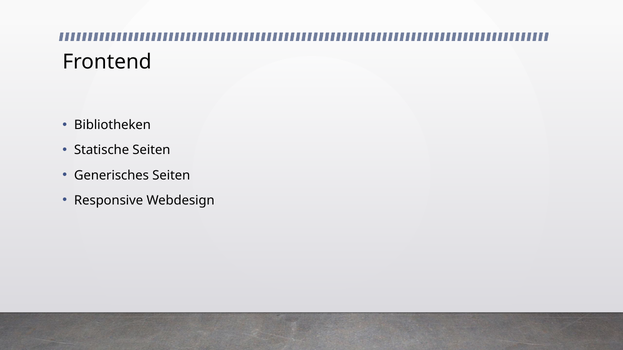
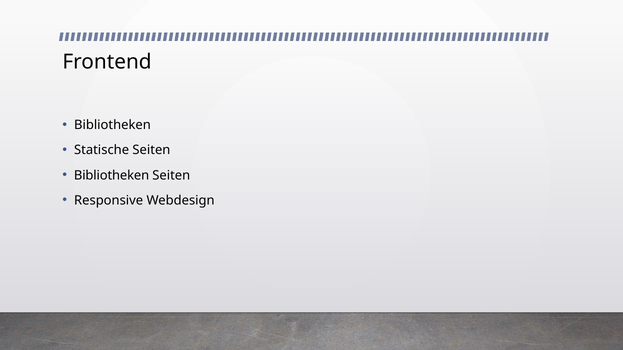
Generisches: Generisches -> Bibliotheken (112, 175)
